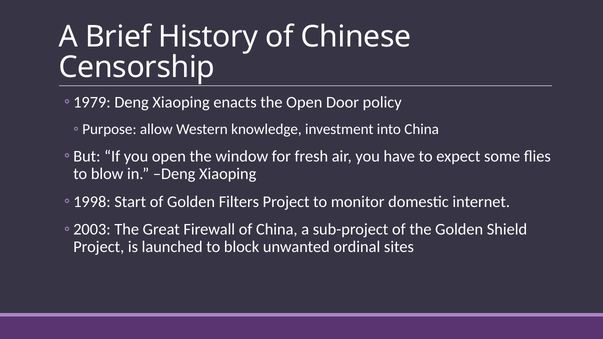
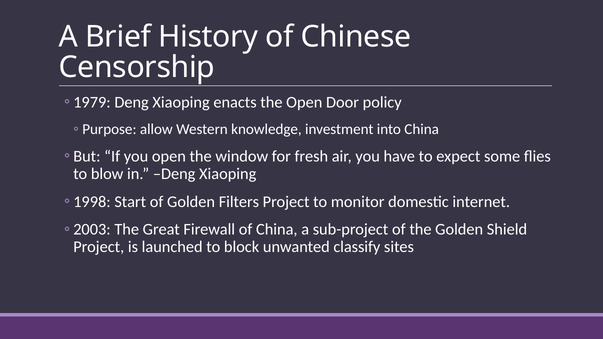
ordinal: ordinal -> classify (357, 247)
